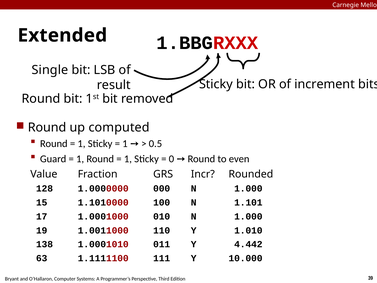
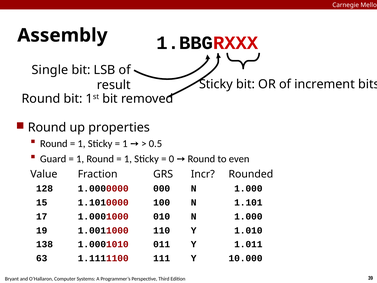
Extended: Extended -> Assembly (62, 35)
computed: computed -> properties (119, 127)
4.442: 4.442 -> 1.011 (248, 244)
